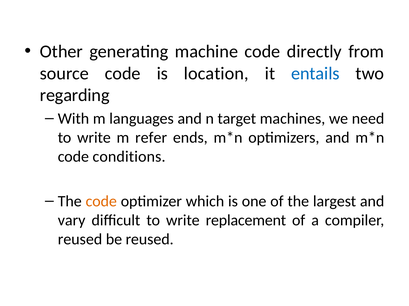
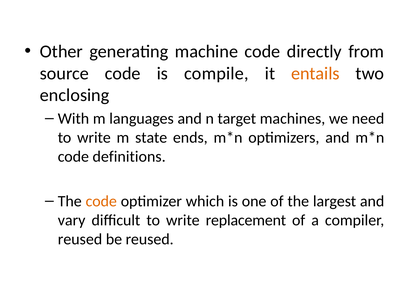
location: location -> compile (216, 74)
entails colour: blue -> orange (315, 74)
regarding: regarding -> enclosing (75, 95)
refer: refer -> state (151, 138)
conditions: conditions -> definitions (129, 157)
